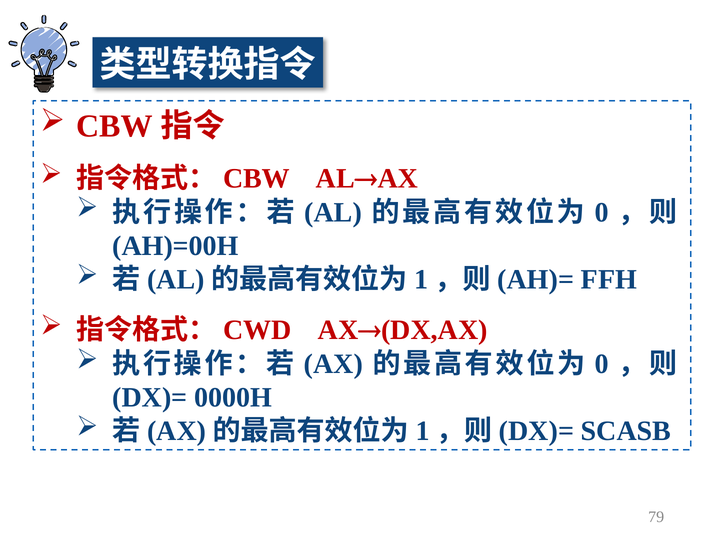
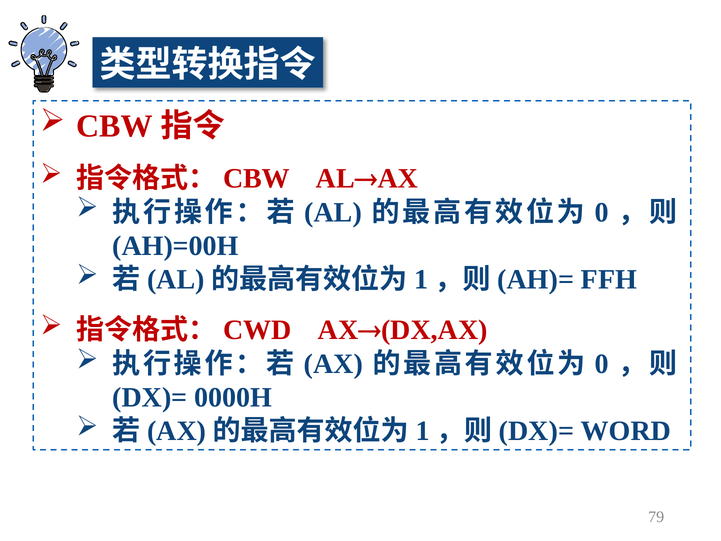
SCASB: SCASB -> WORD (626, 431)
